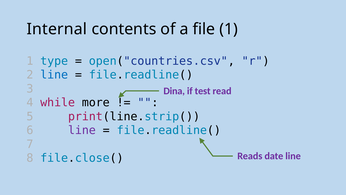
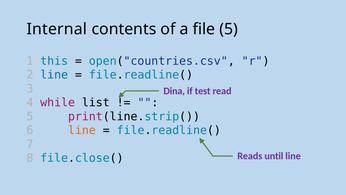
file 1: 1 -> 5 (229, 29)
type: type -> this (54, 61)
more: more -> list (96, 102)
line colour: purple -> orange (82, 130)
date: date -> until (274, 156)
